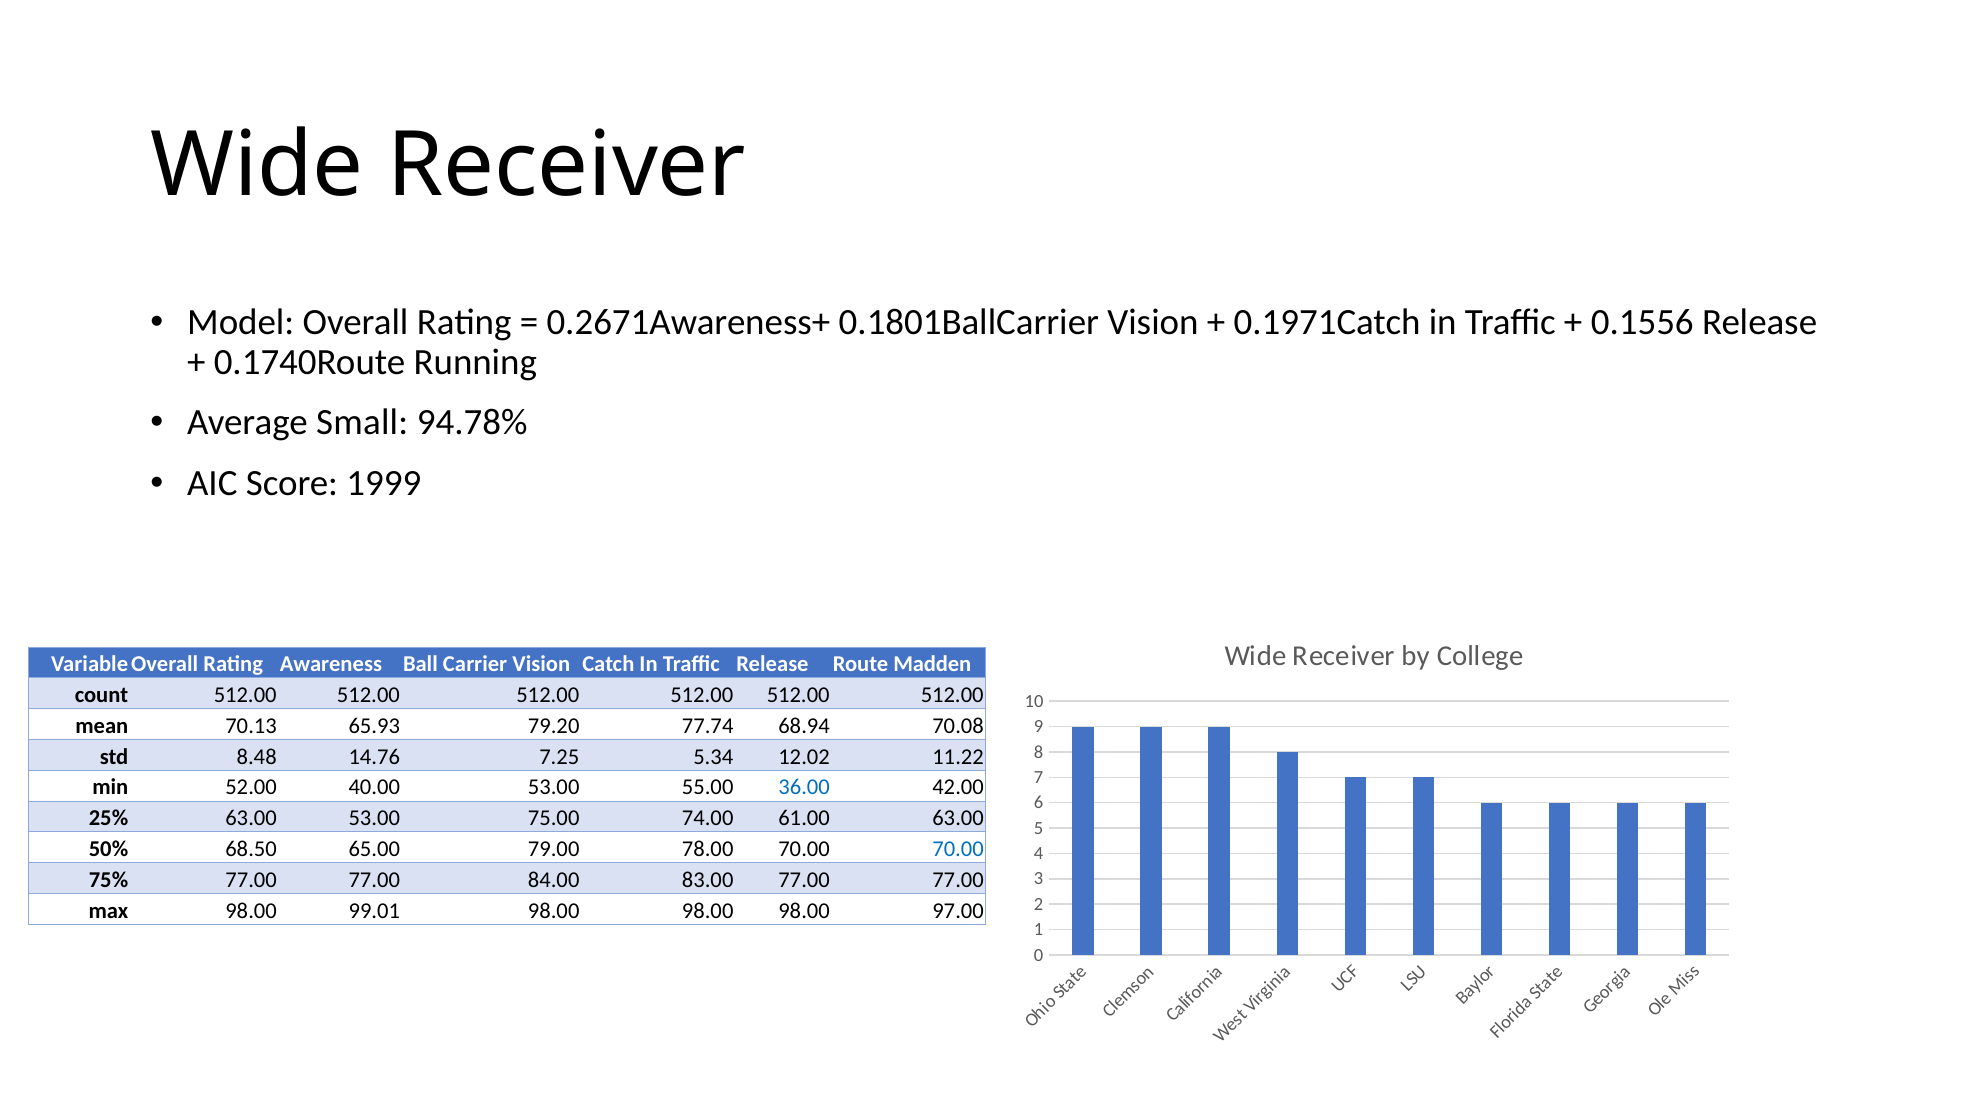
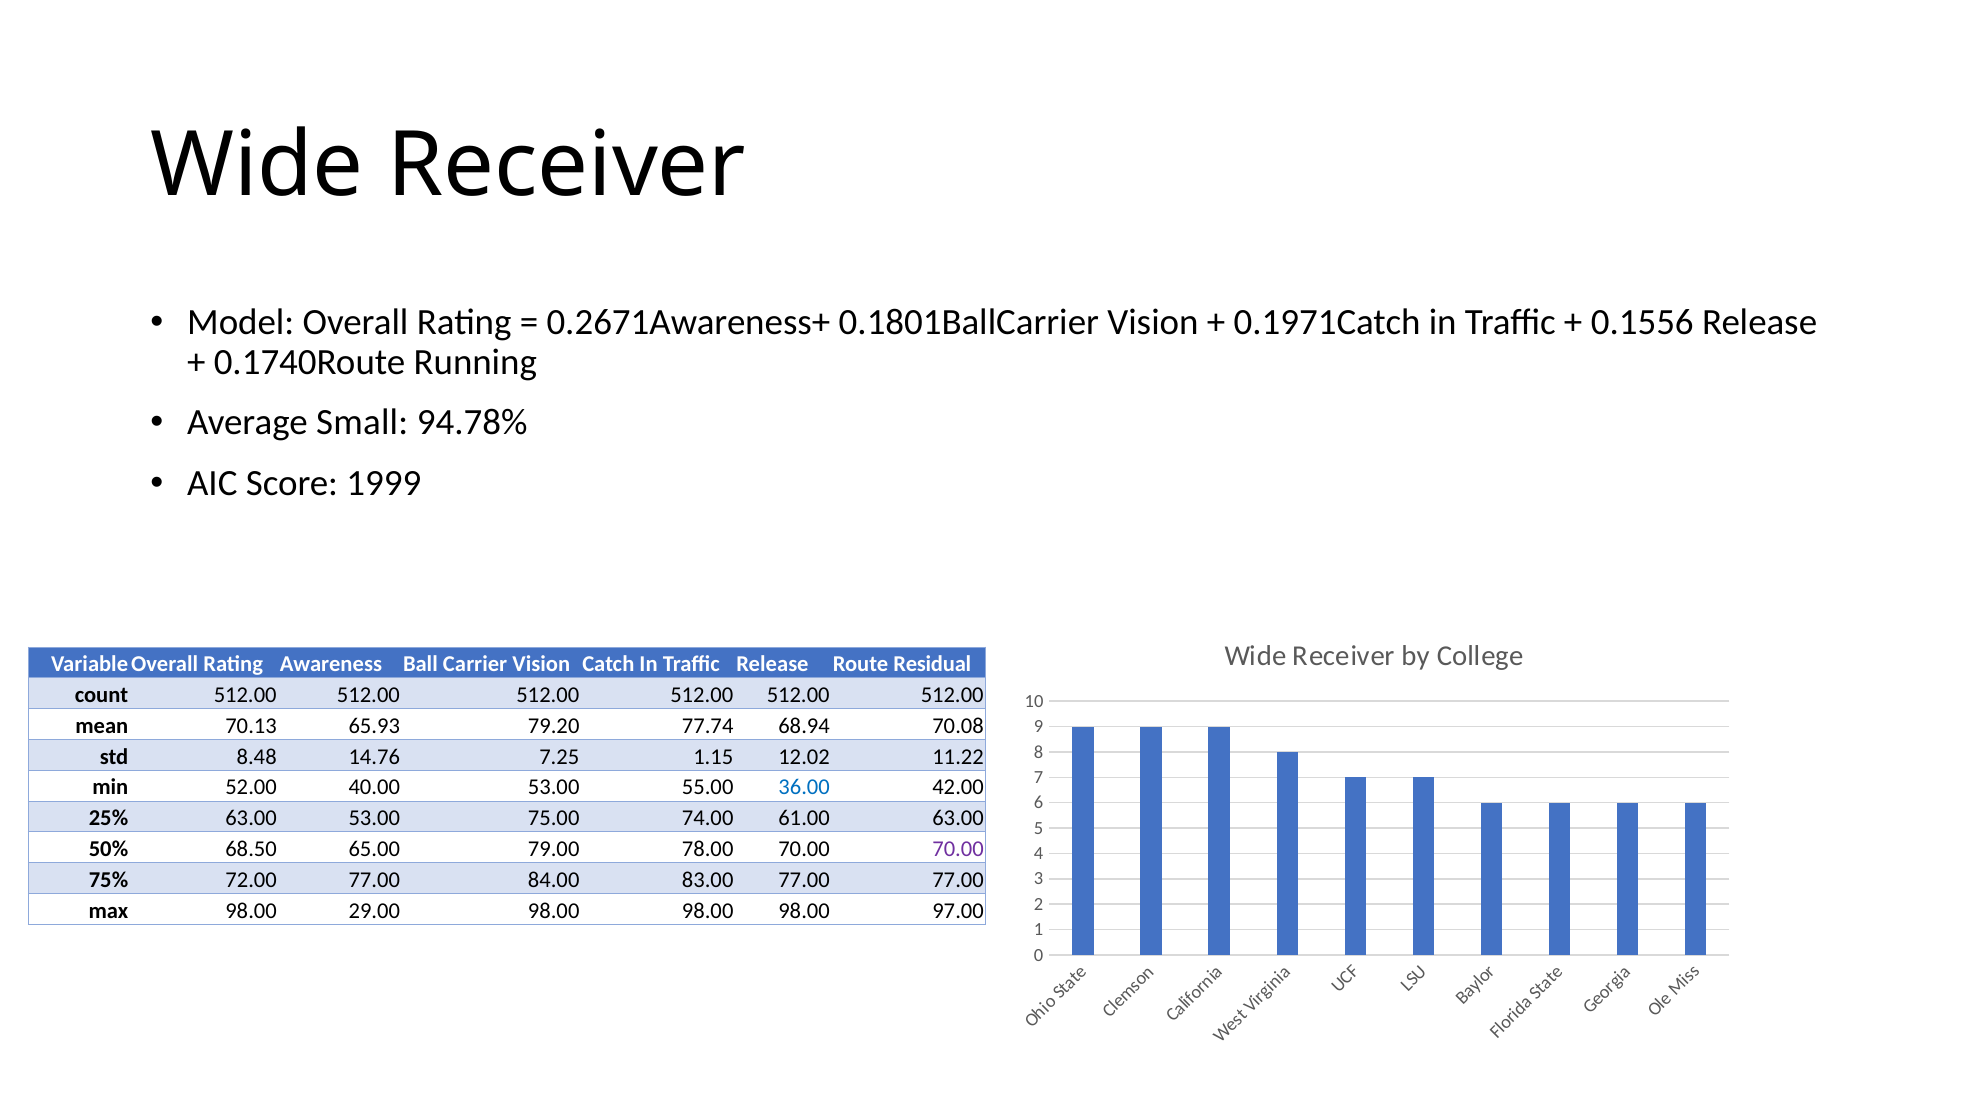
Madden: Madden -> Residual (932, 664)
5.34: 5.34 -> 1.15 (713, 756)
70.00 colour: blue -> purple (958, 849)
75% 77.00: 77.00 -> 72.00 (251, 880)
99.01: 99.01 -> 29.00 (374, 910)
